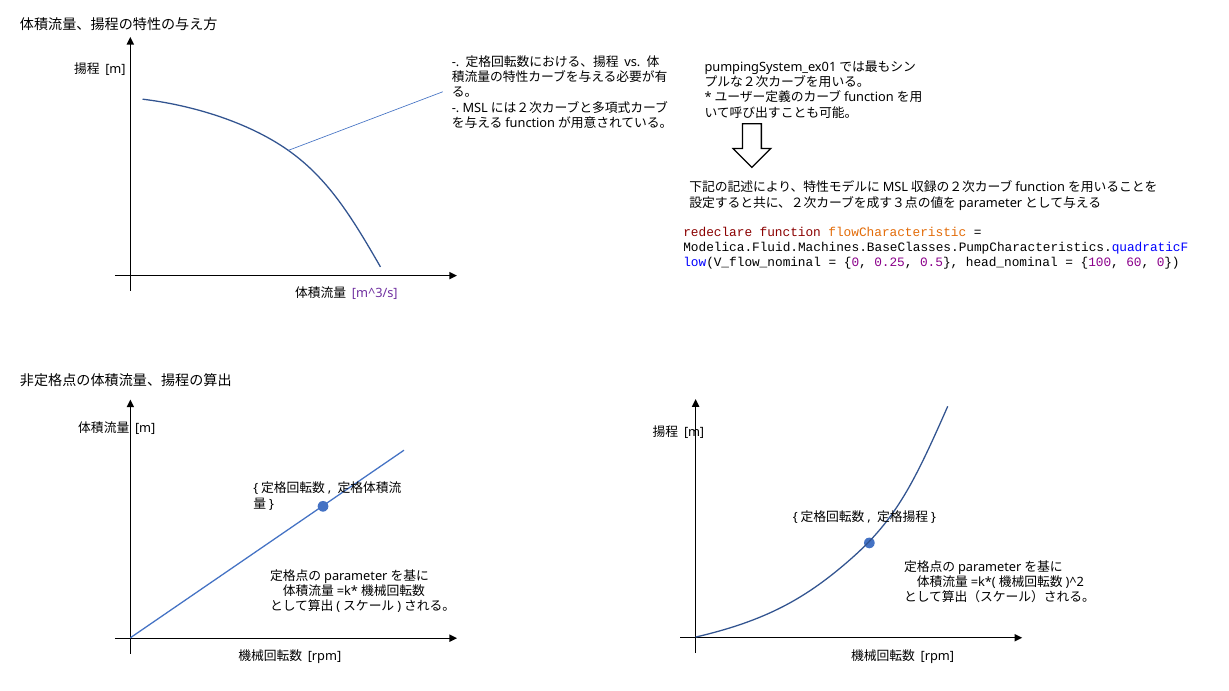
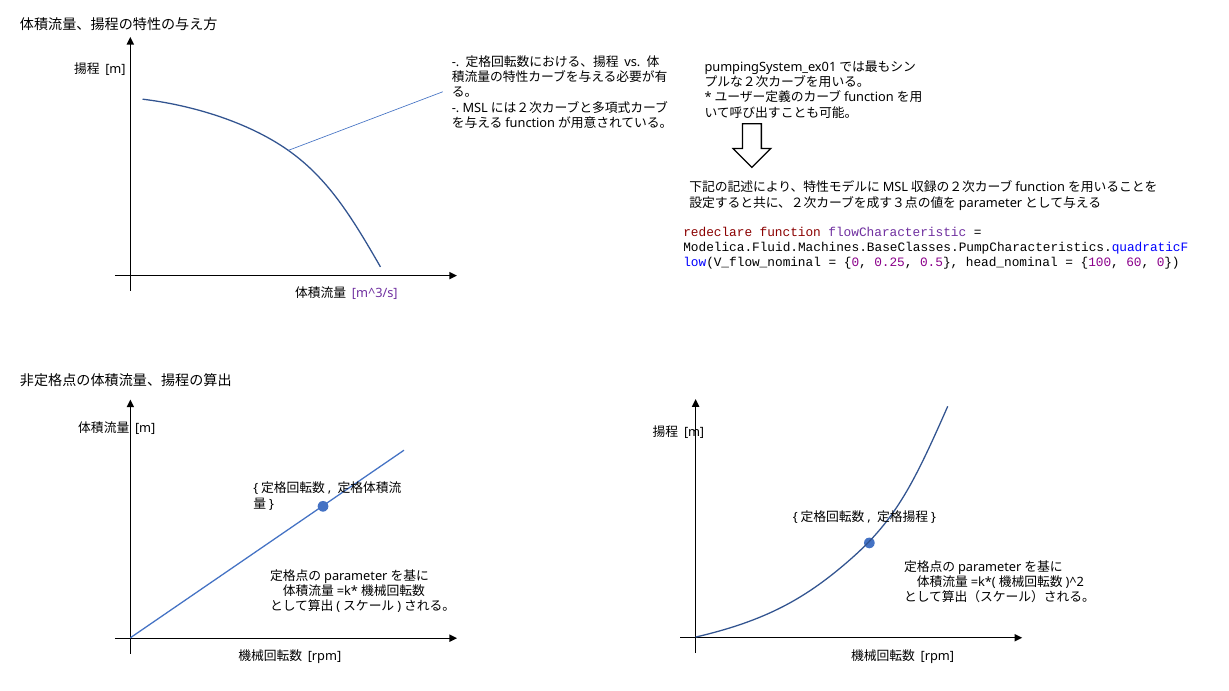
flowCharacteristic colour: orange -> purple (897, 232)
